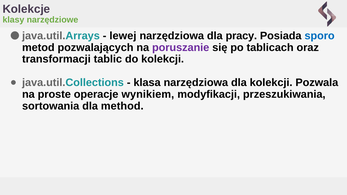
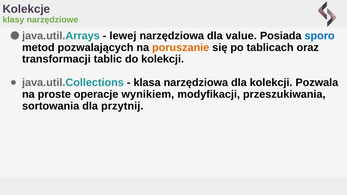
pracy: pracy -> value (241, 36)
poruszanie colour: purple -> orange (181, 48)
method: method -> przytnij (122, 106)
